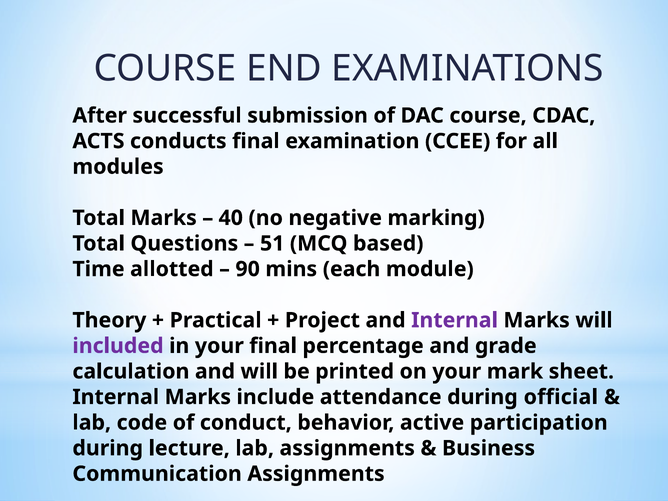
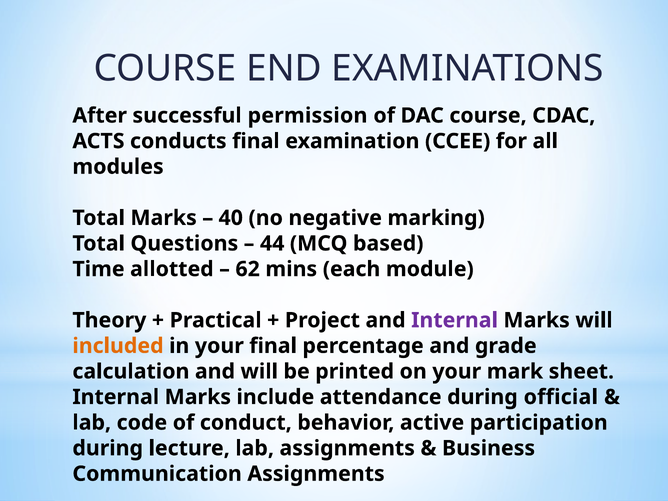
submission: submission -> permission (307, 116)
51: 51 -> 44 (272, 244)
90: 90 -> 62 (248, 269)
included colour: purple -> orange (118, 346)
